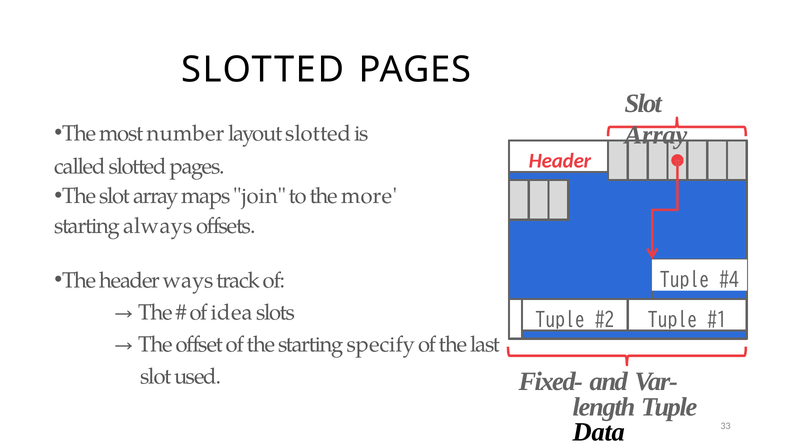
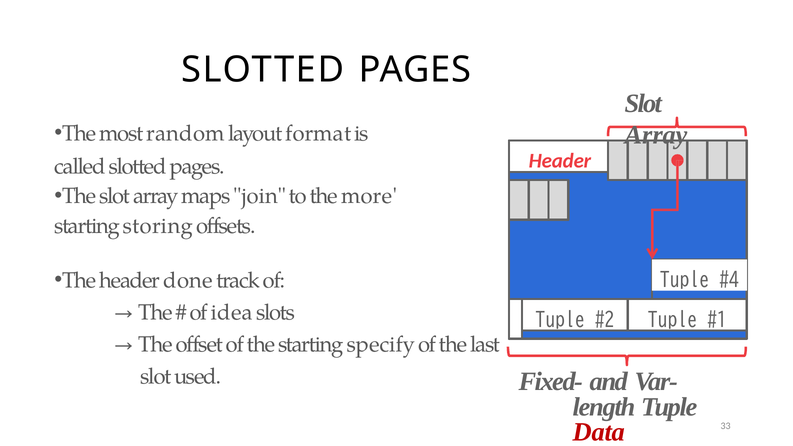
number: number -> random (186, 133)
layout slotted: slotted -> format (318, 133)
always: always -> storing (158, 226)
ways: ways -> done (188, 280)
Data colour: black -> red (599, 432)
